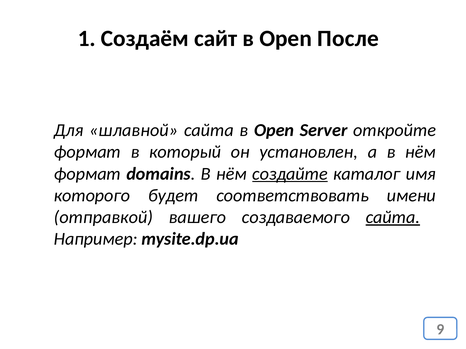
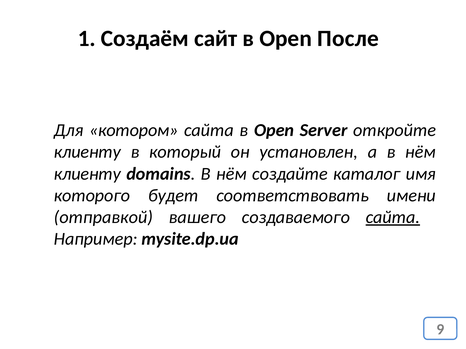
шлавной: шлавной -> котором (134, 130)
формат: формат -> клиенту (87, 152)
формат: формат -> клиенту (87, 174)
создайте underline: present -> none (290, 174)
